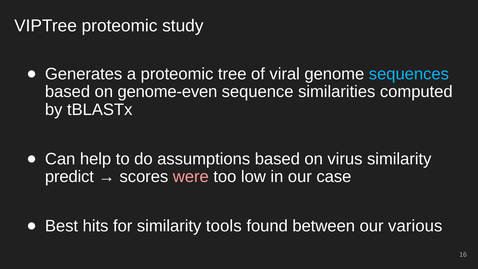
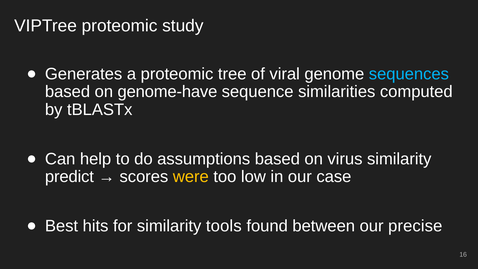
genome-even: genome-even -> genome-have (167, 92)
were colour: pink -> yellow (191, 177)
various: various -> precise (415, 226)
